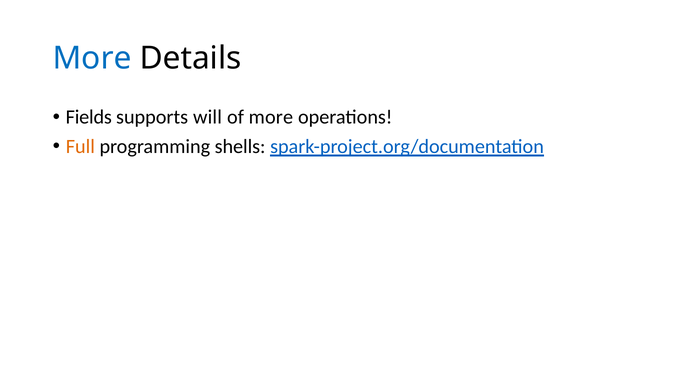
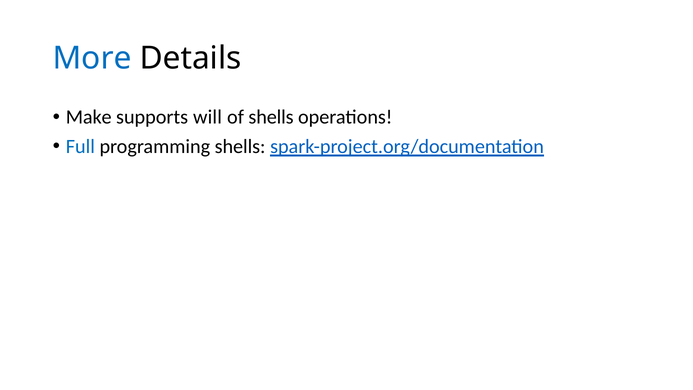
Fields: Fields -> Make (89, 117)
of more: more -> shells (271, 117)
Full colour: orange -> blue (80, 147)
